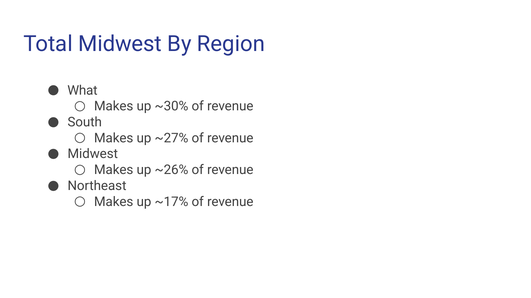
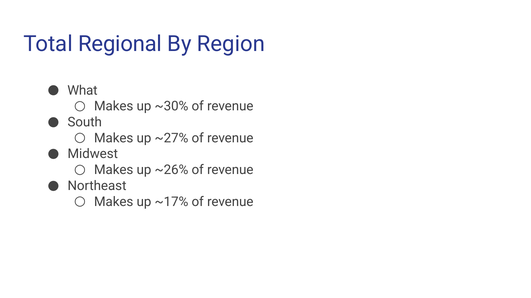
Total Midwest: Midwest -> Regional (120, 44)
